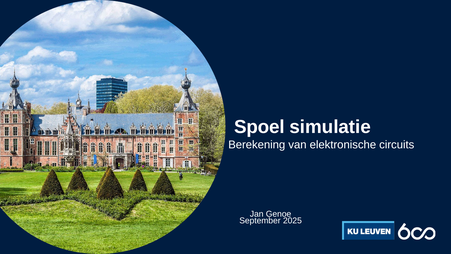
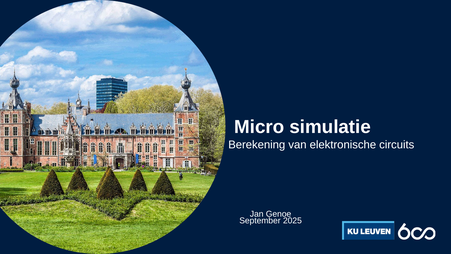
Spoel: Spoel -> Micro (259, 127)
